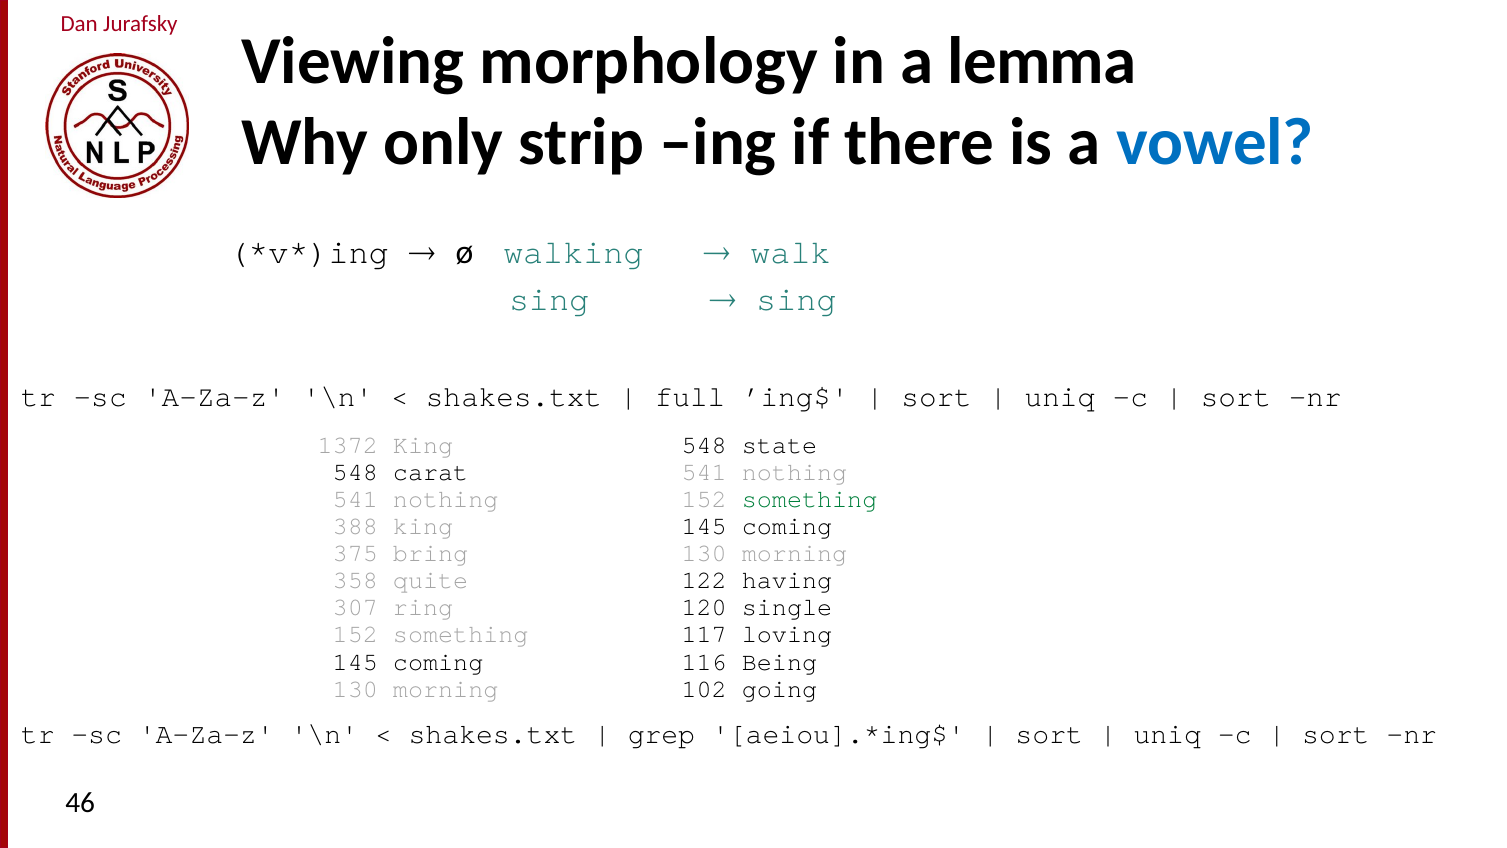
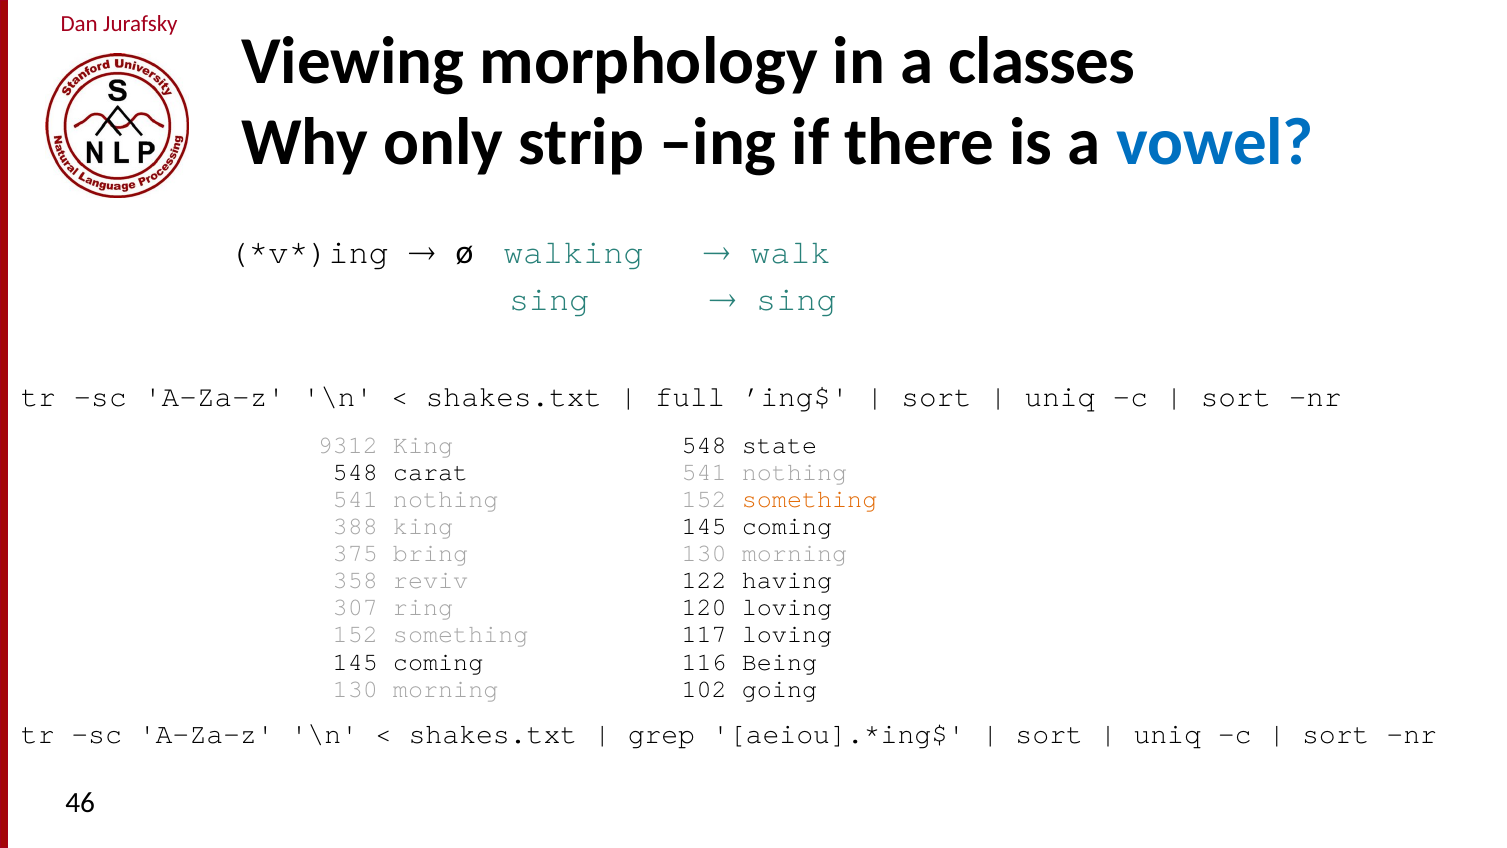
lemma: lemma -> classes (1042, 62)
1372: 1372 -> 9312 (348, 445)
something colour: green -> orange (810, 499)
quite: quite -> reviv (431, 580)
120 single: single -> loving (787, 607)
